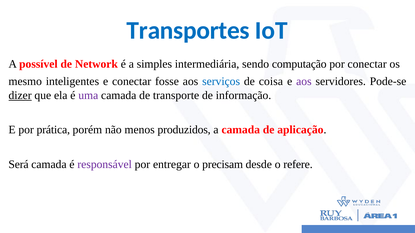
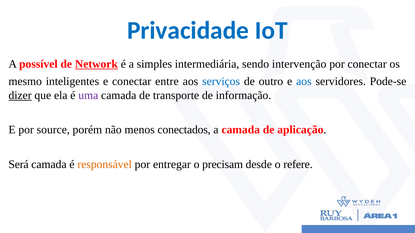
Transportes: Transportes -> Privacidade (188, 31)
Network underline: none -> present (96, 64)
computação: computação -> intervenção (299, 64)
fosse: fosse -> entre (167, 82)
coisa: coisa -> outro (271, 82)
aos colour: purple -> blue (304, 82)
prática: prática -> source (53, 130)
produzidos: produzidos -> conectados (184, 130)
responsável colour: purple -> orange (105, 165)
